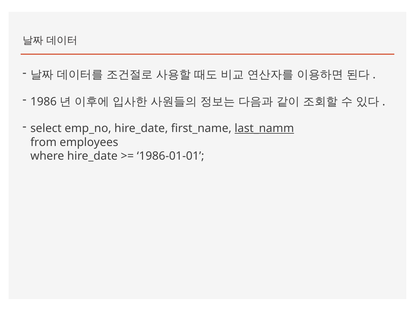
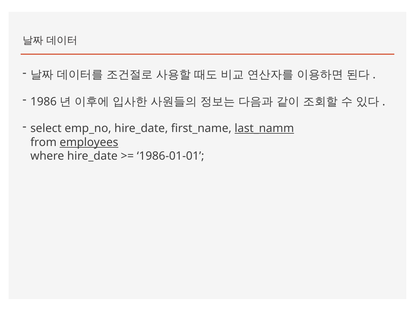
employees underline: none -> present (89, 142)
